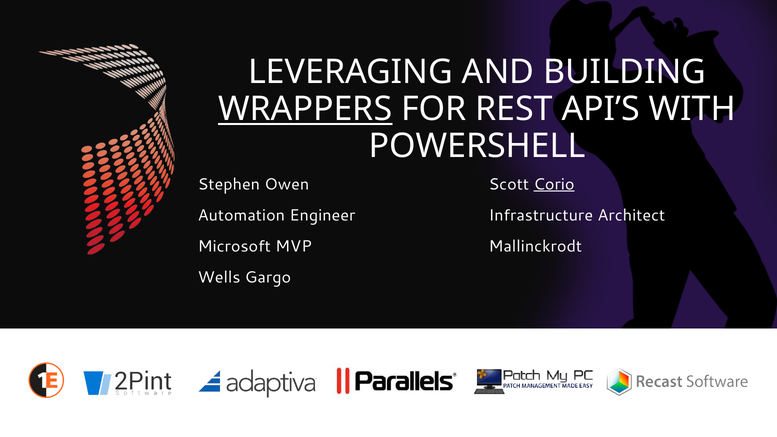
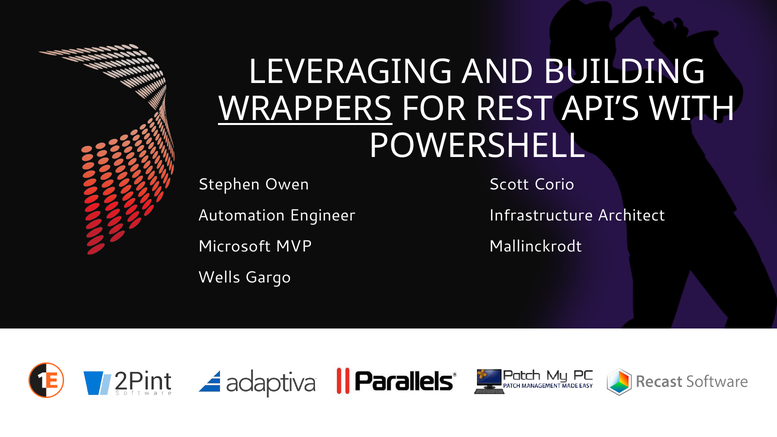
Corio underline: present -> none (554, 184)
